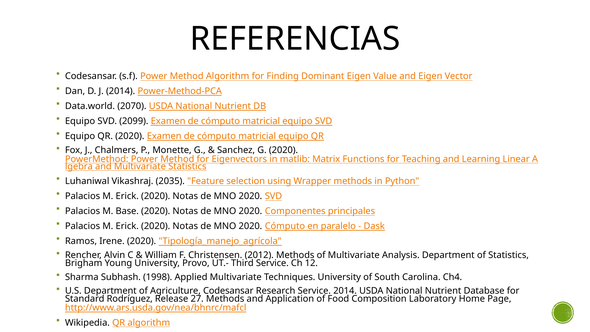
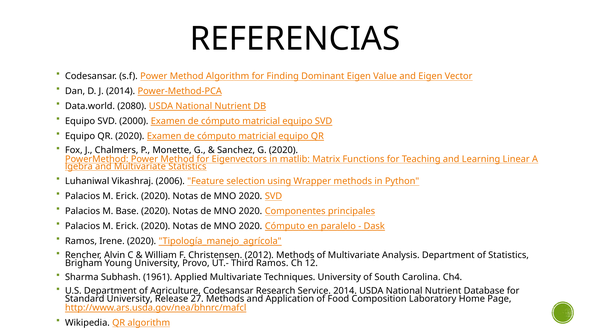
2070: 2070 -> 2080 (132, 106)
2099: 2099 -> 2000 (134, 121)
2035: 2035 -> 2006 (170, 181)
Third Service: Service -> Ramos (272, 263)
1998: 1998 -> 1961 (158, 277)
Standard Rodríguez: Rodríguez -> University (130, 299)
